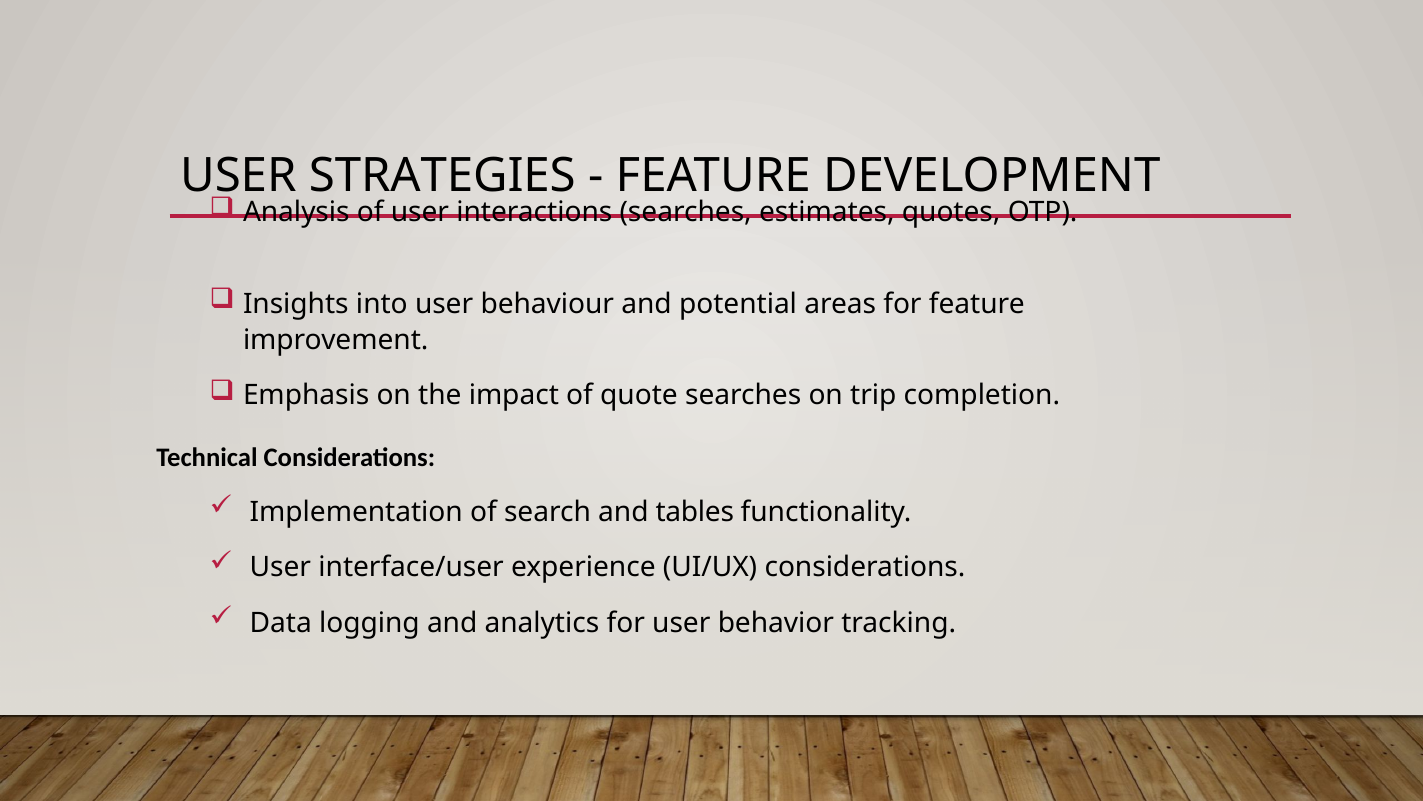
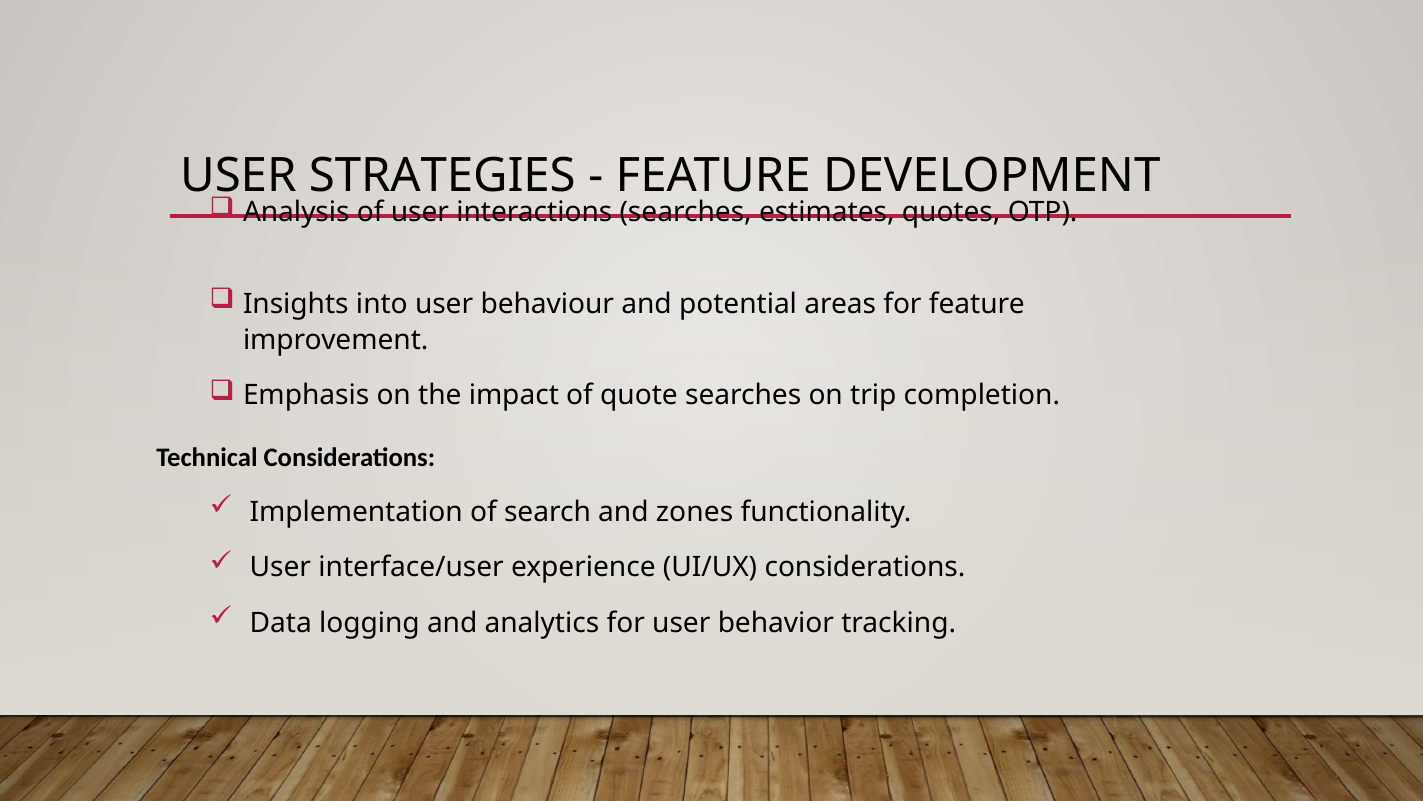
tables: tables -> zones (695, 512)
